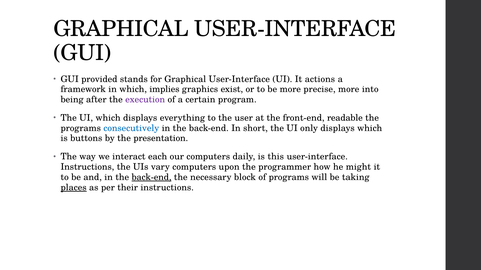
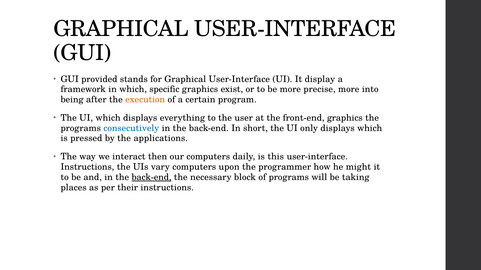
actions: actions -> display (320, 79)
implies: implies -> specific (164, 89)
execution colour: purple -> orange (145, 100)
front-end readable: readable -> graphics (345, 118)
buttons: buttons -> pressed (86, 139)
presentation: presentation -> applications (161, 139)
each: each -> then (158, 157)
places underline: present -> none (74, 188)
